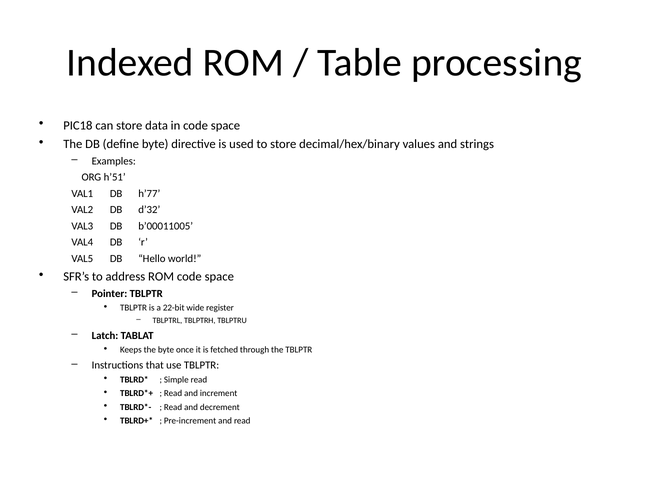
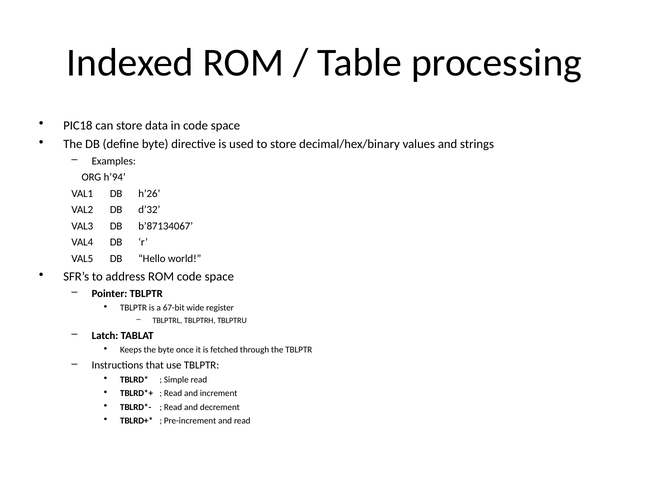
h’51: h’51 -> h’94 (115, 177)
h’77: h’77 -> h’26 (149, 194)
b’00011005: b’00011005 -> b’87134067 (166, 226)
22-bit: 22-bit -> 67-bit (174, 308)
